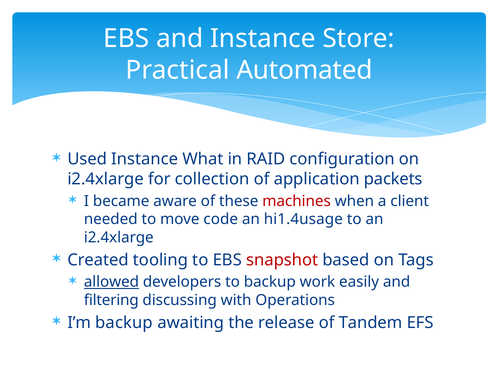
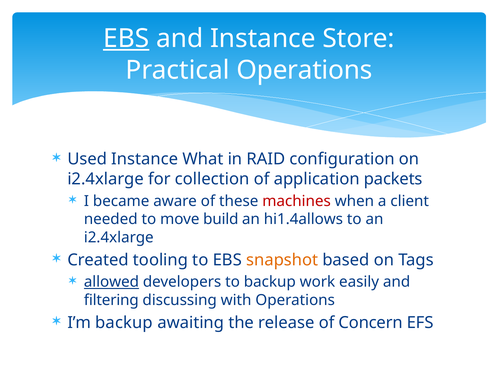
EBS underline: none -> present (126, 39)
Practical Automated: Automated -> Operations (304, 70)
code: code -> build (221, 219)
hi1.4usage: hi1.4usage -> hi1.4allows (303, 219)
snapshot colour: red -> orange (282, 260)
Tandem: Tandem -> Concern (371, 323)
